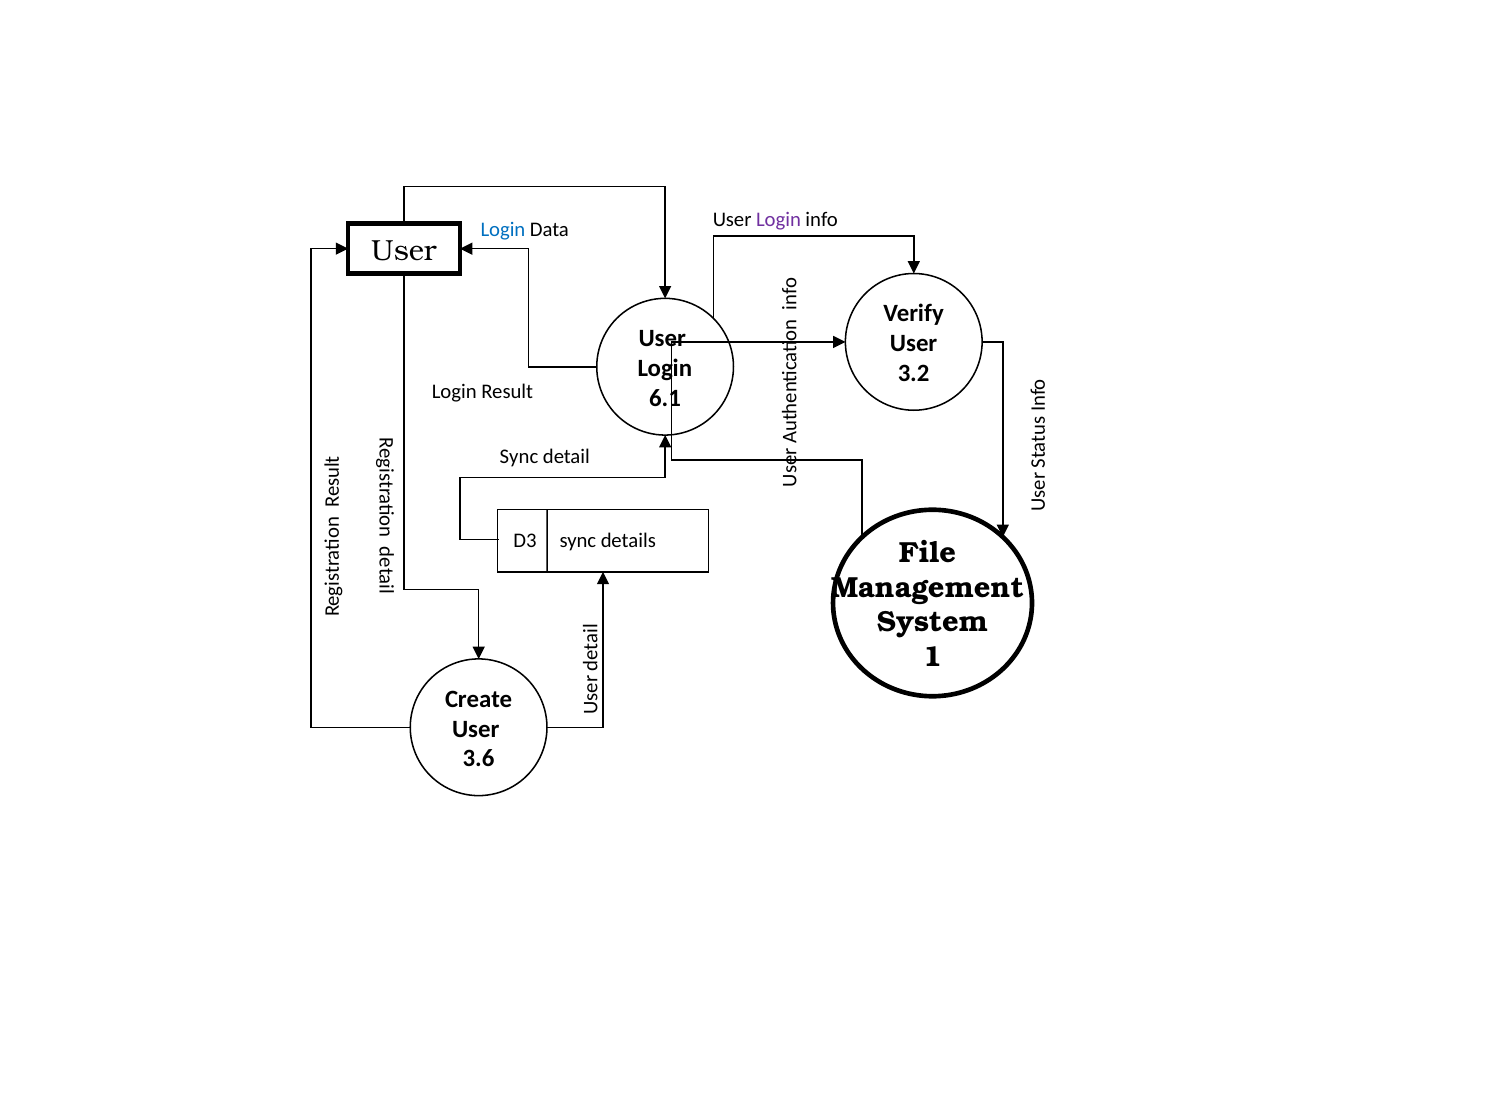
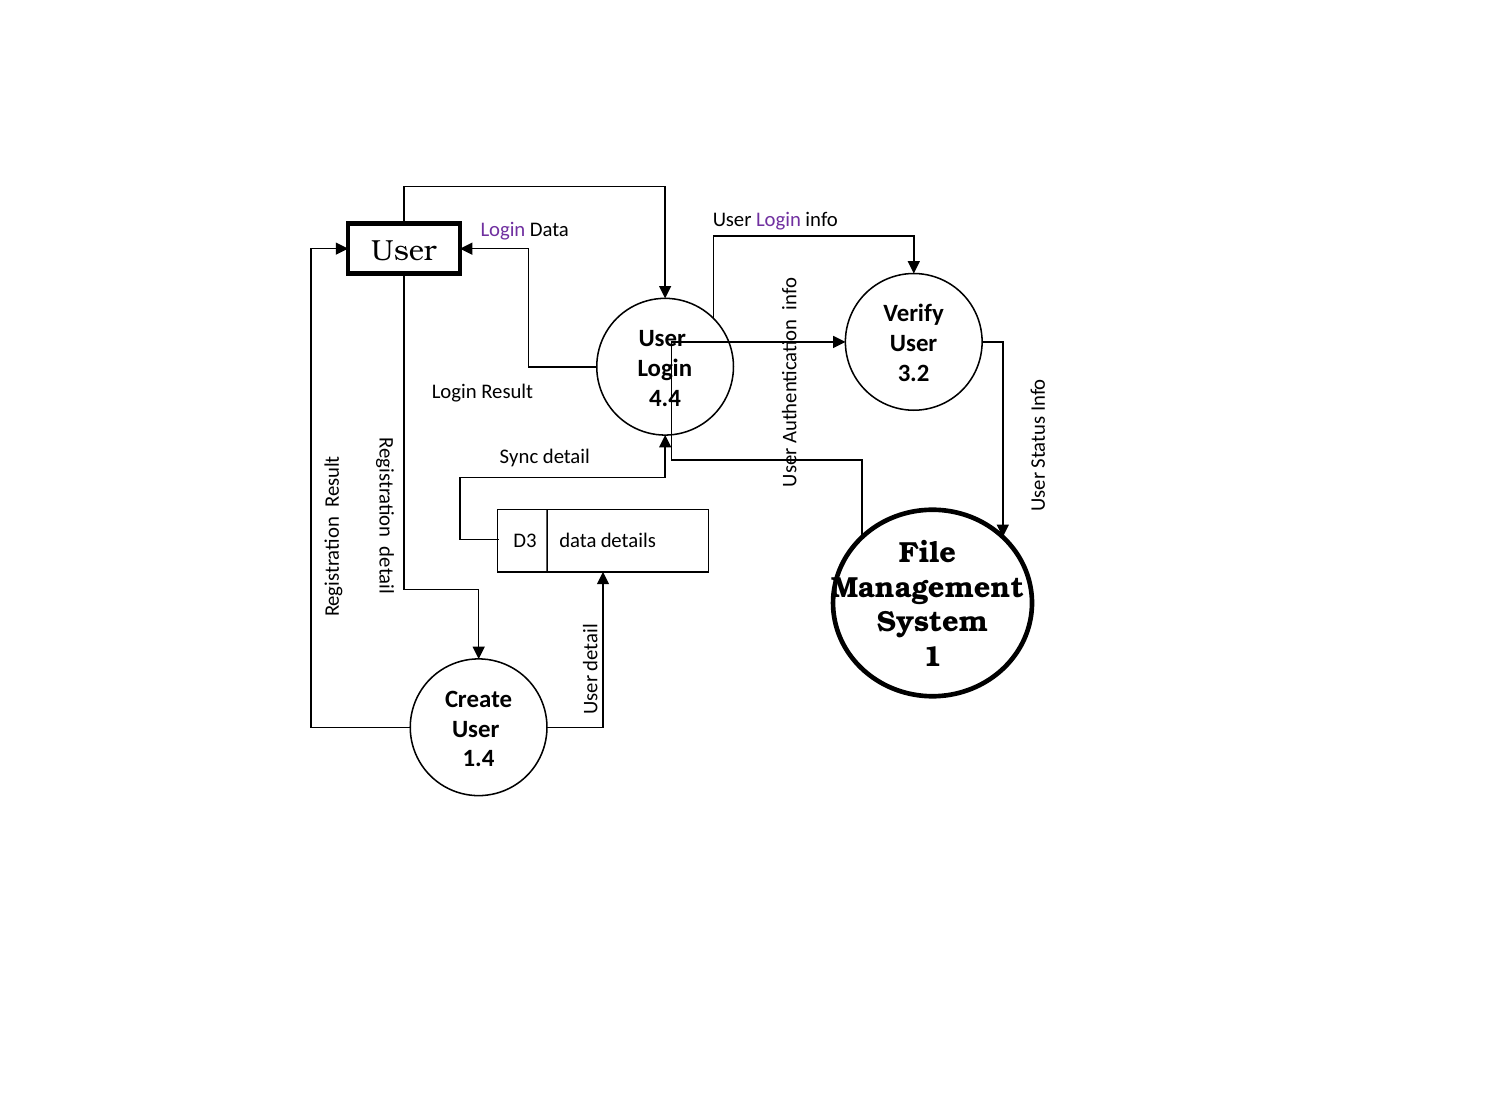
Login colour: blue -> purple (503, 230)
6.1: 6.1 -> 4.4 (665, 398)
D3 sync: sync -> data (578, 541)
3.6: 3.6 -> 1.4 (478, 759)
